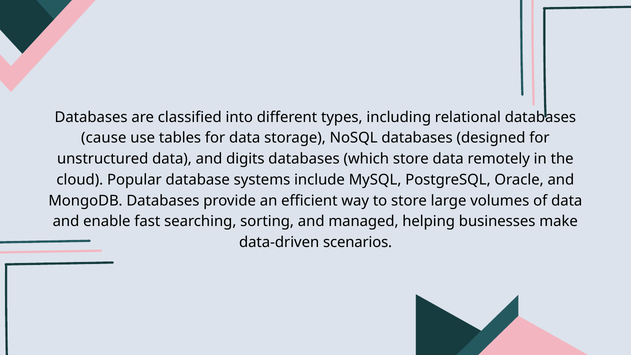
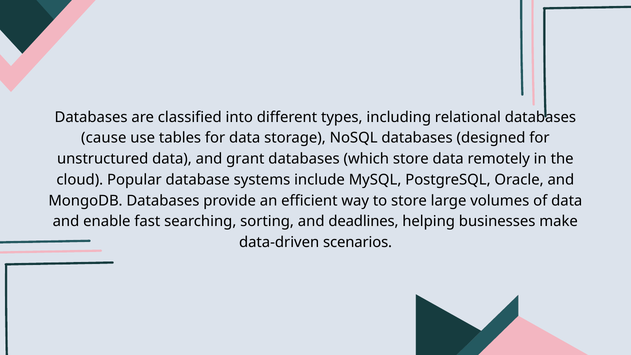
digits: digits -> grant (245, 159)
managed: managed -> deadlines (363, 221)
